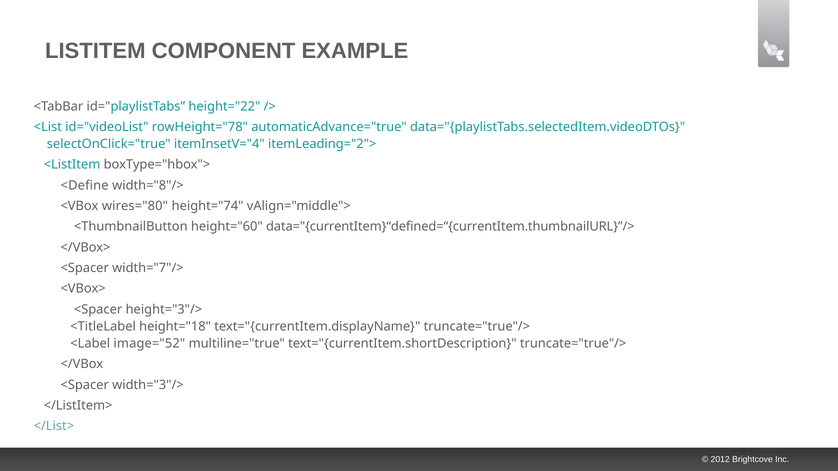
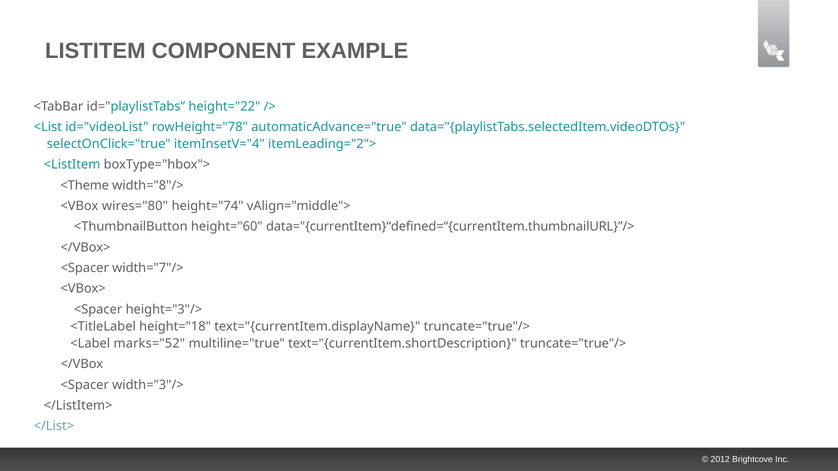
<Define: <Define -> <Theme (85, 185)
image="52: image="52 -> marks="52 (149, 344)
